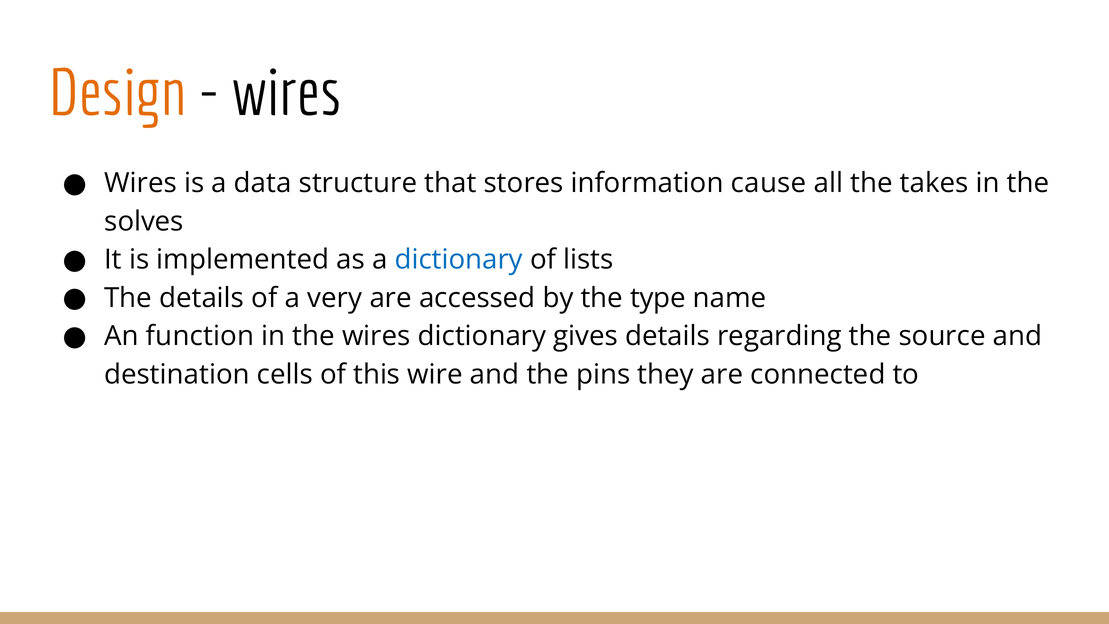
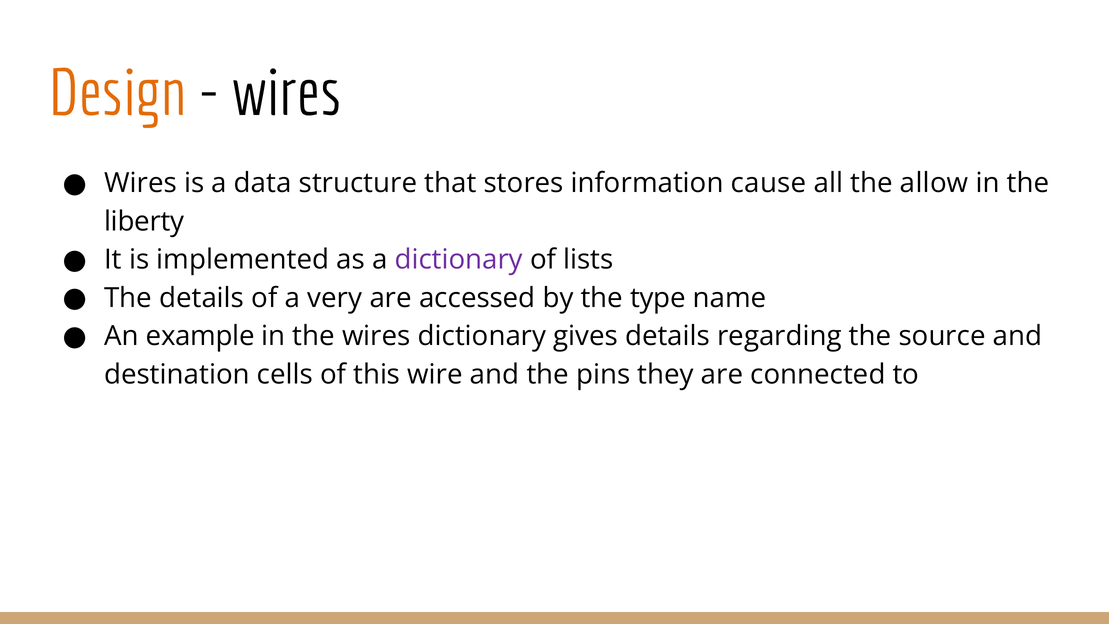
takes: takes -> allow (934, 183)
solves: solves -> liberty (144, 221)
dictionary colour: blue -> purple (459, 260)
function: function -> example (200, 336)
